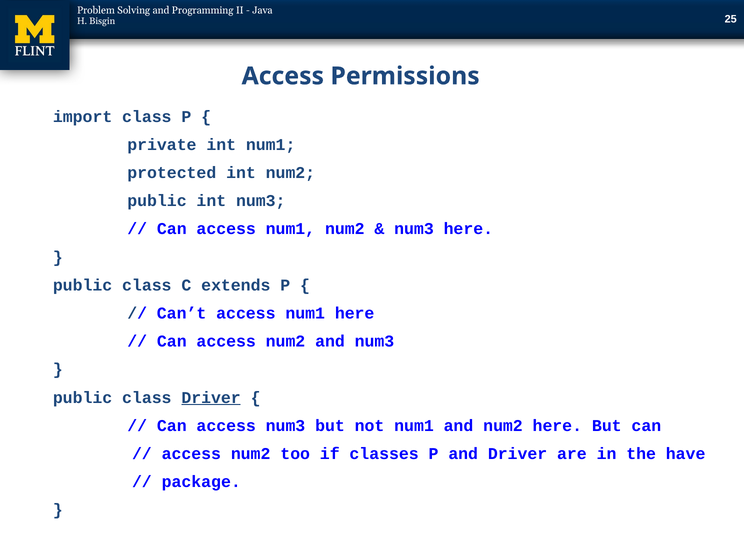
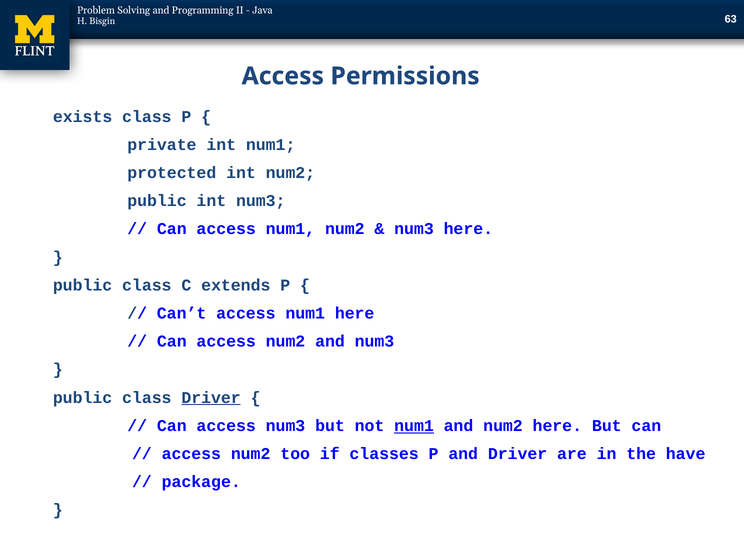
25: 25 -> 63 (731, 19)
import: import -> exists (83, 117)
num1 underline: none -> present (414, 426)
